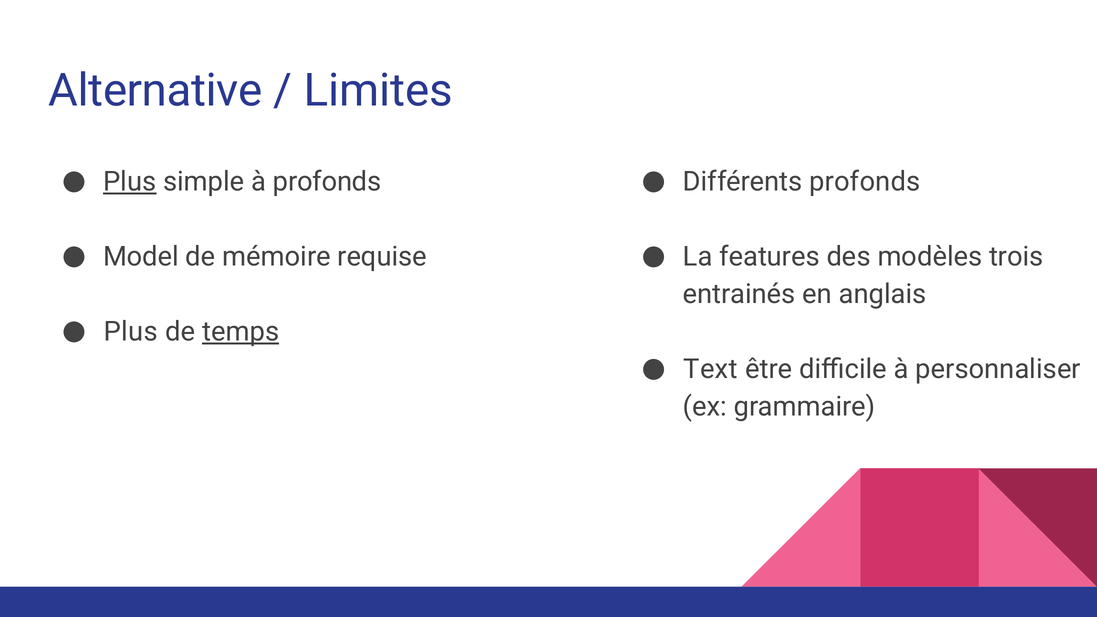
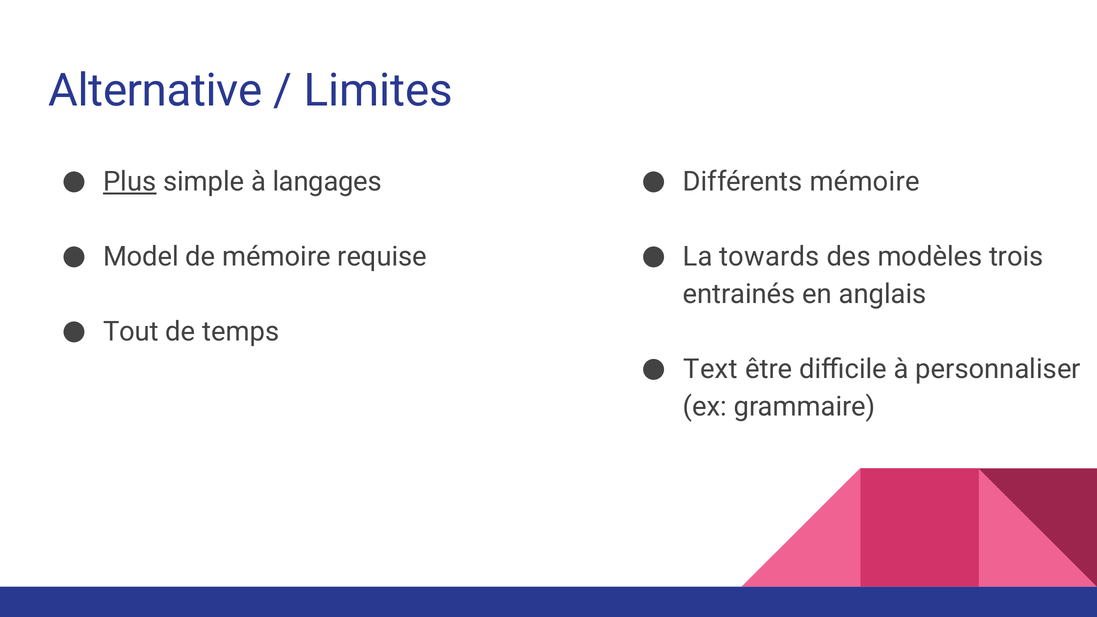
à profonds: profonds -> langages (327, 182)
Différents profonds: profonds -> mémoire (865, 182)
features: features -> towards (769, 257)
Plus: Plus -> Tout (131, 332)
temps underline: present -> none (241, 332)
